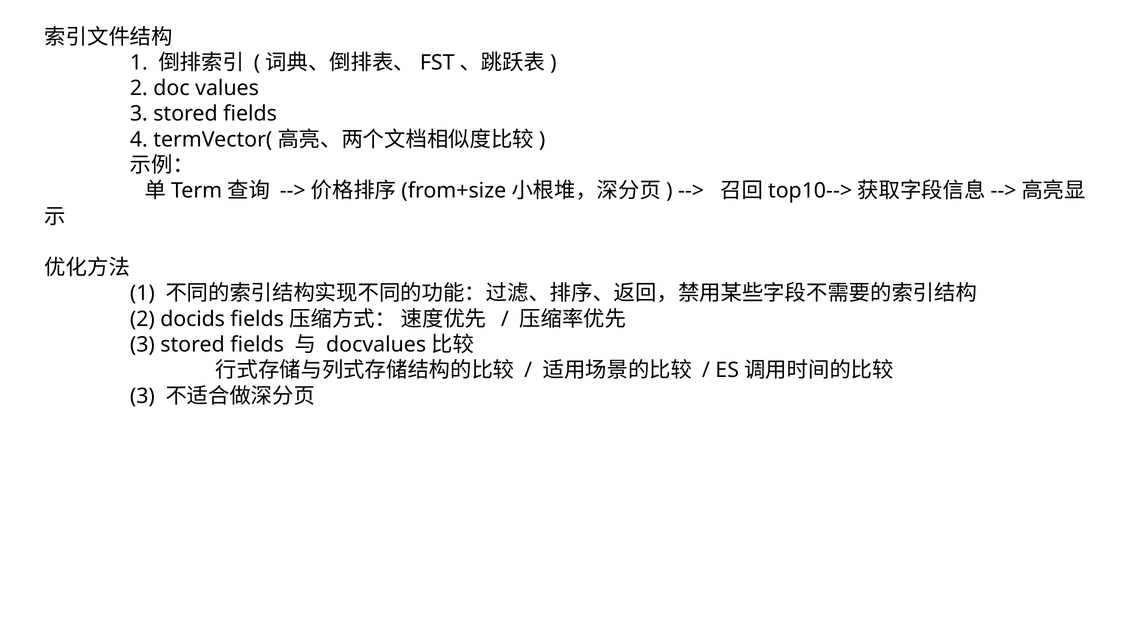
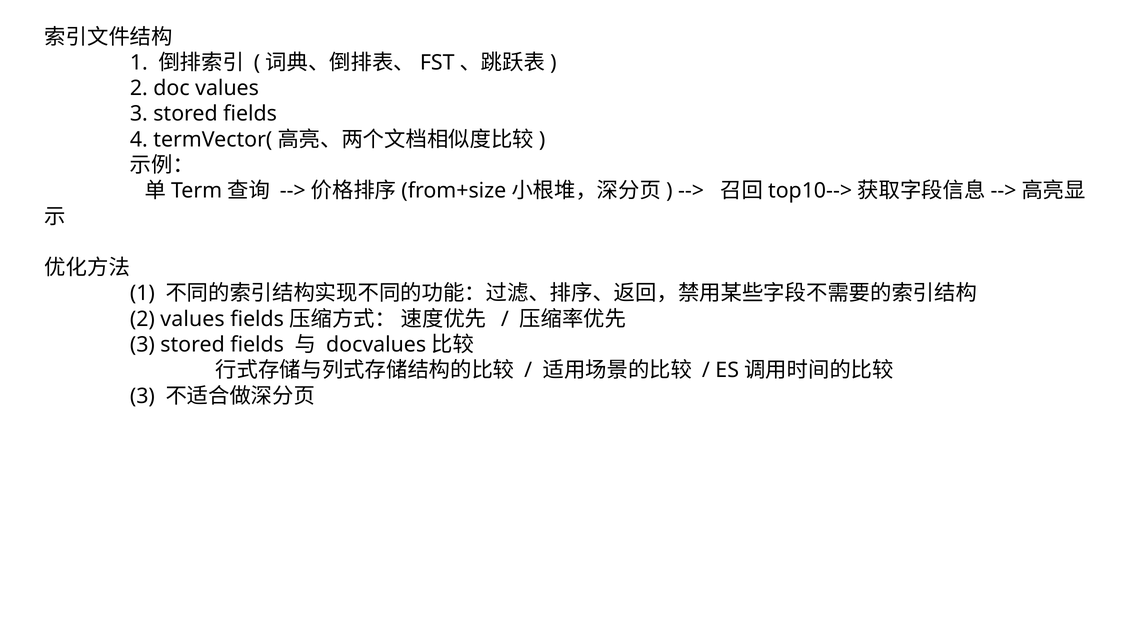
2 docids: docids -> values (193, 319)
